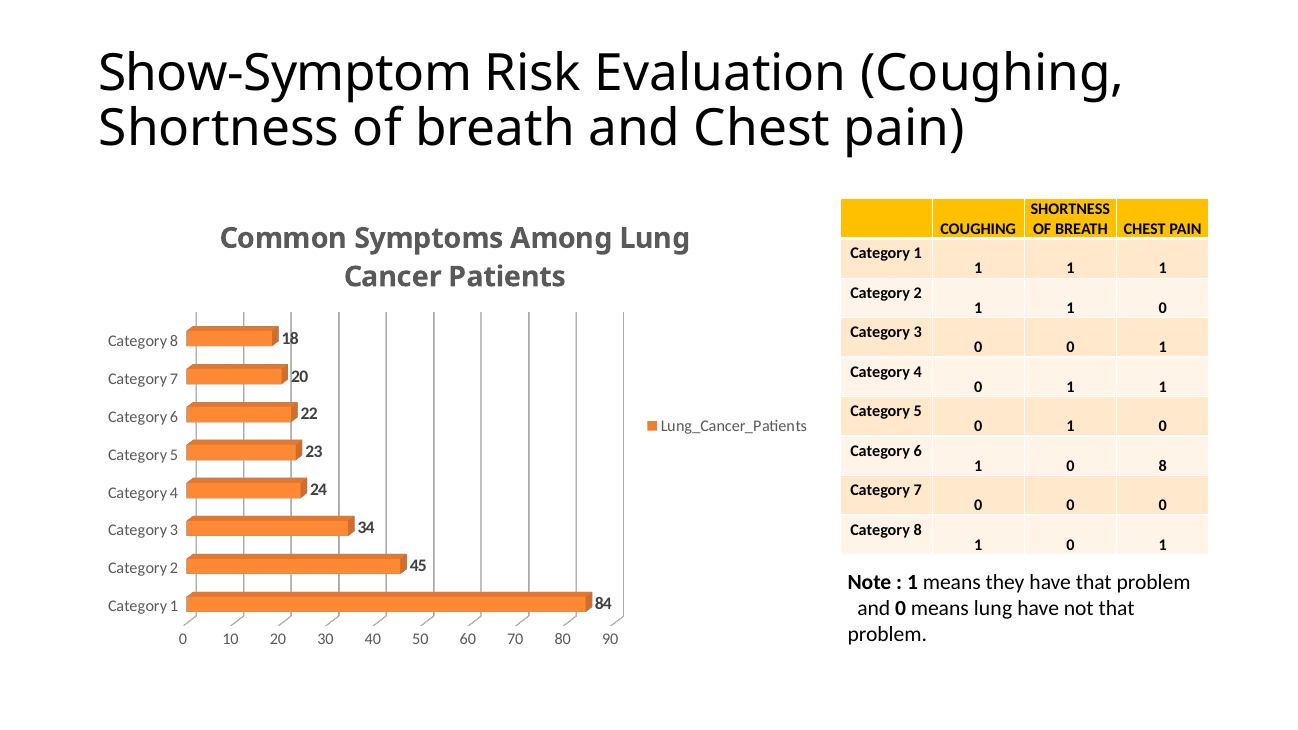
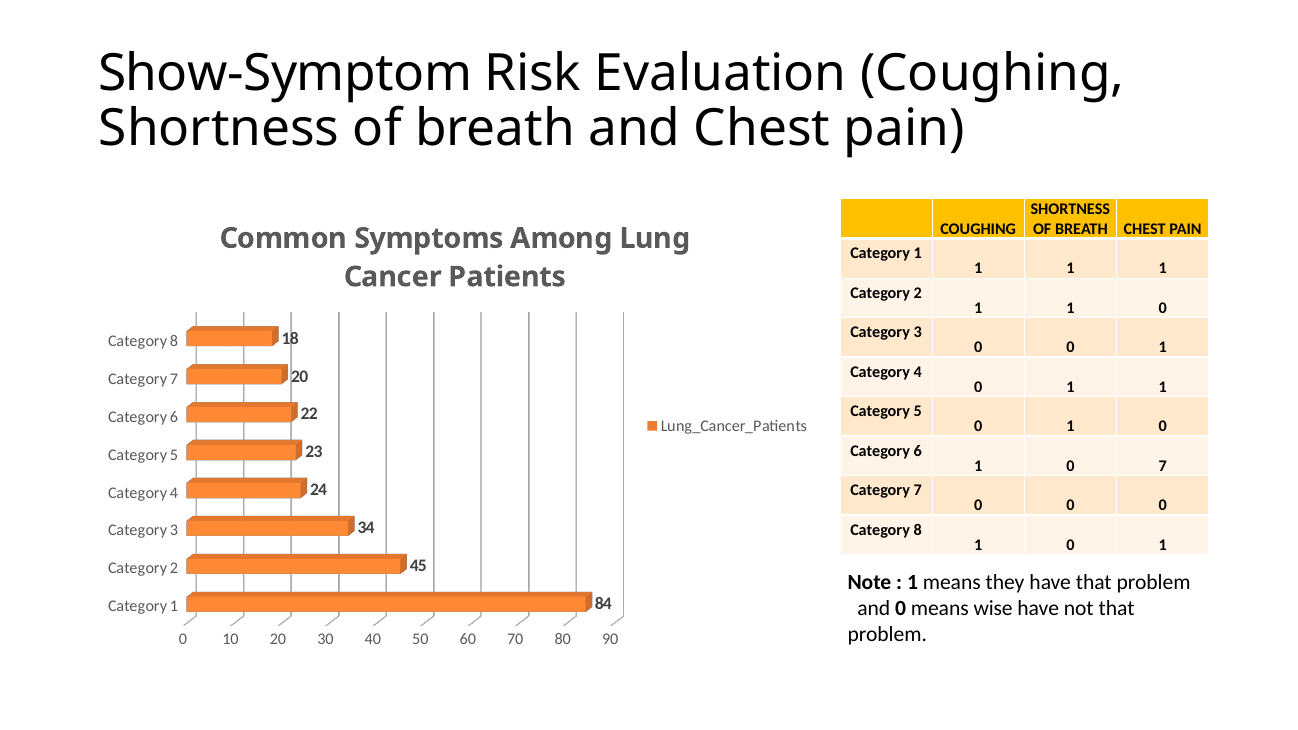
0 8: 8 -> 7 (1163, 466)
means lung: lung -> wise (993, 608)
